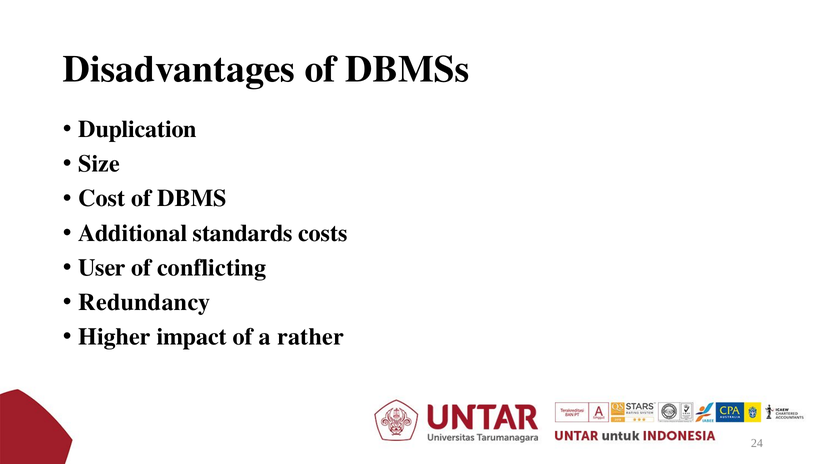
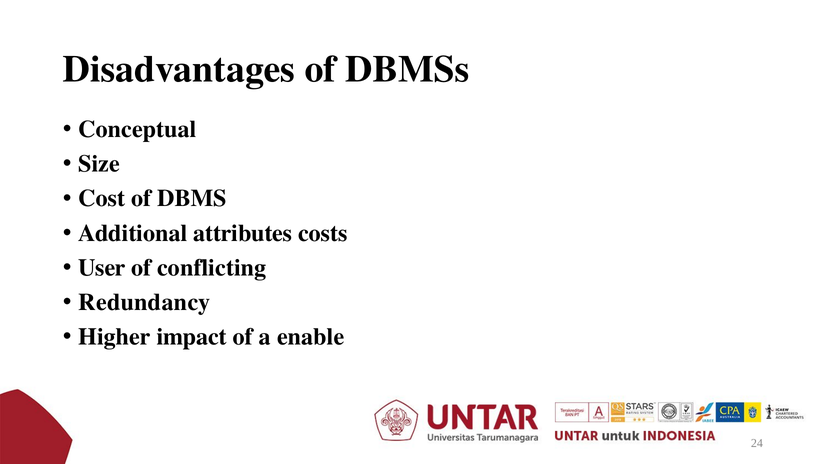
Duplication: Duplication -> Conceptual (137, 130)
standards: standards -> attributes (243, 233)
rather: rather -> enable (311, 337)
